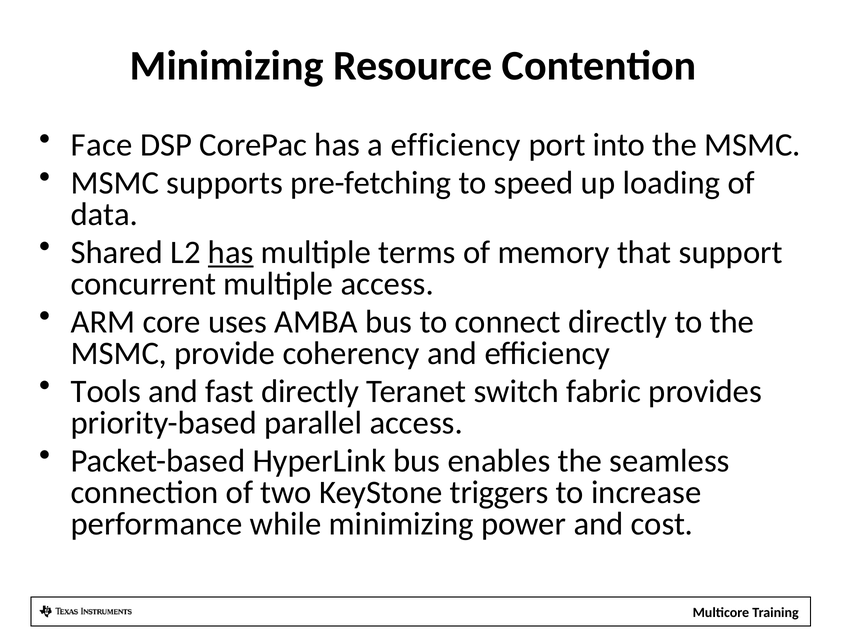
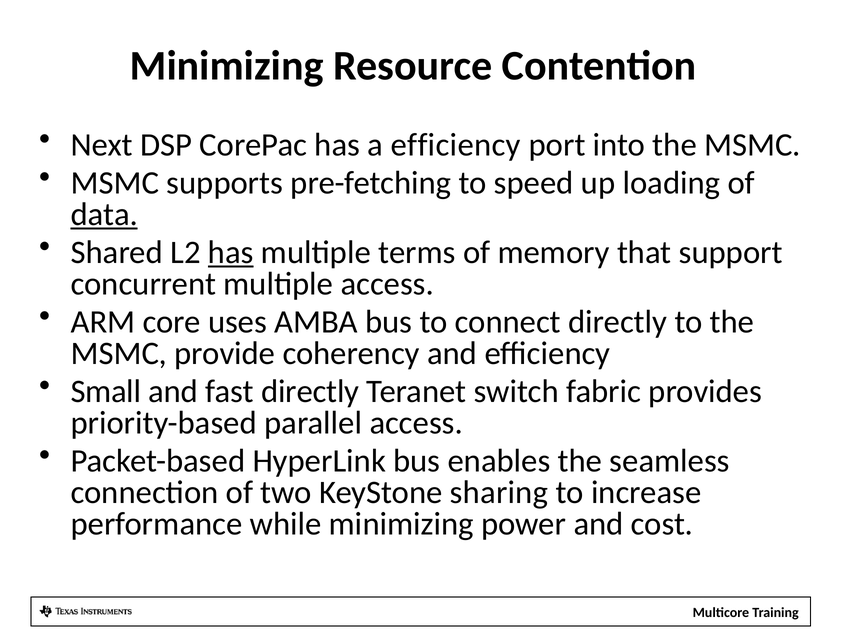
Face: Face -> Next (102, 145)
data underline: none -> present (104, 214)
Tools: Tools -> Small (106, 391)
triggers: triggers -> sharing (499, 492)
